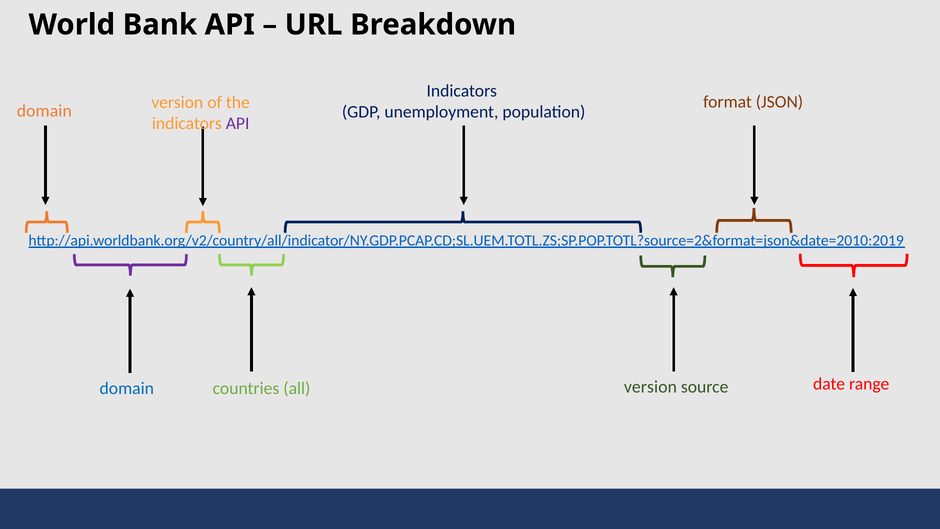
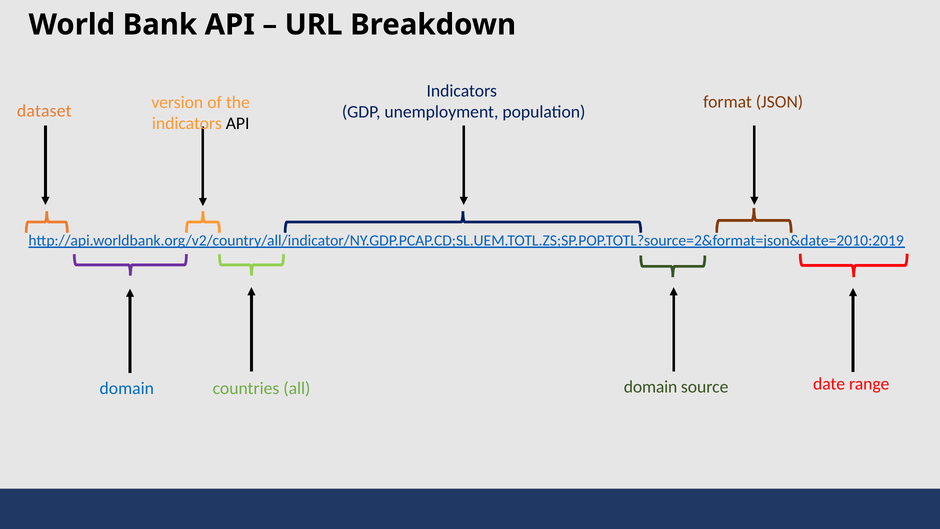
domain: domain -> dataset (44, 111)
API colour: purple -> black (238, 123)
all version: version -> domain (651, 387)
